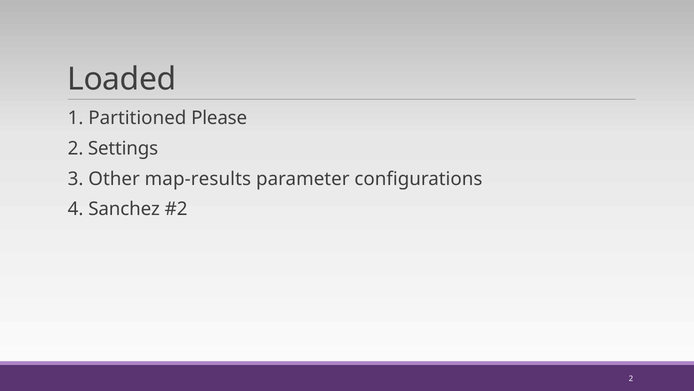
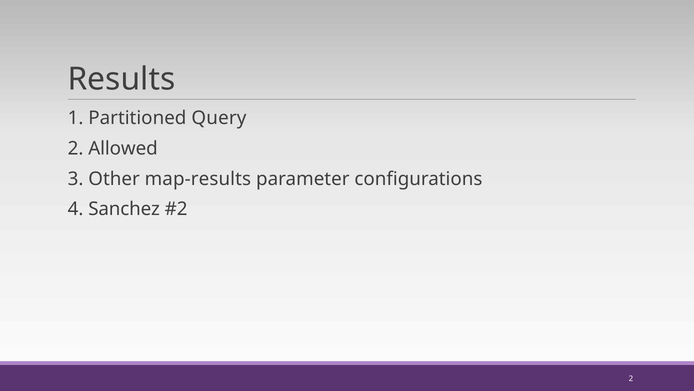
Loaded: Loaded -> Results (122, 79)
Please: Please -> Query (219, 118)
Settings: Settings -> Allowed (123, 148)
